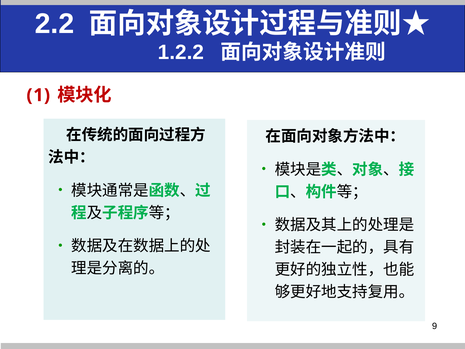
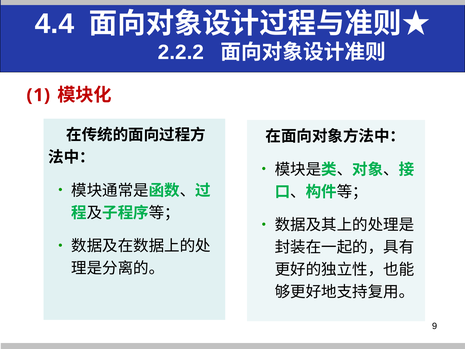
2.2: 2.2 -> 4.4 (54, 24)
1.2.2: 1.2.2 -> 2.2.2 (181, 52)
